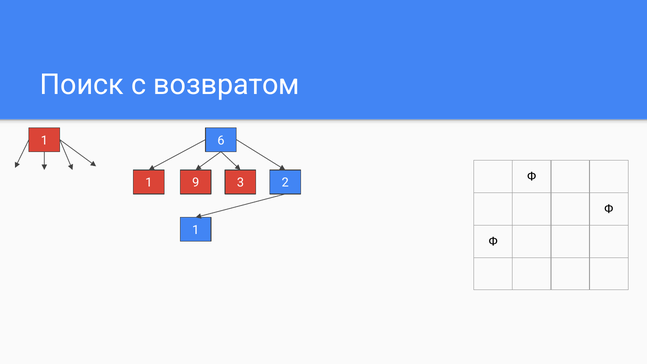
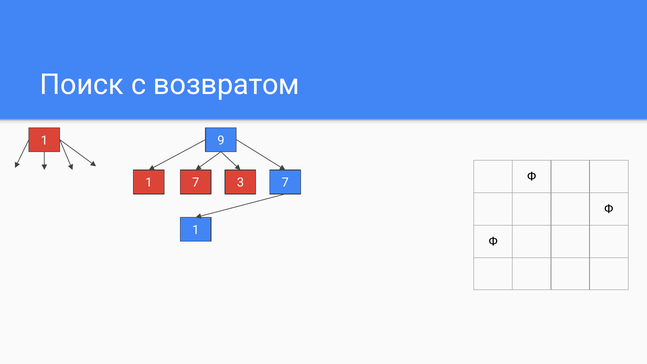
6: 6 -> 9 (221, 140)
1 9: 9 -> 7 (196, 183)
3 2: 2 -> 7 (285, 183)
